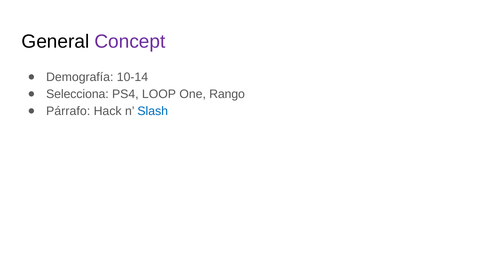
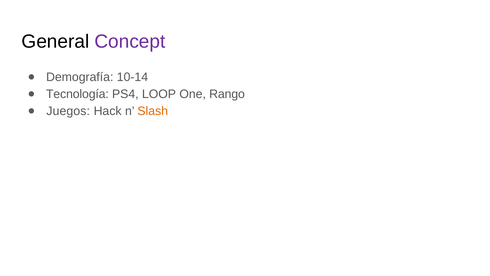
Selecciona: Selecciona -> Tecnología (77, 94)
Párrafo: Párrafo -> Juegos (68, 111)
Slash colour: blue -> orange (153, 111)
